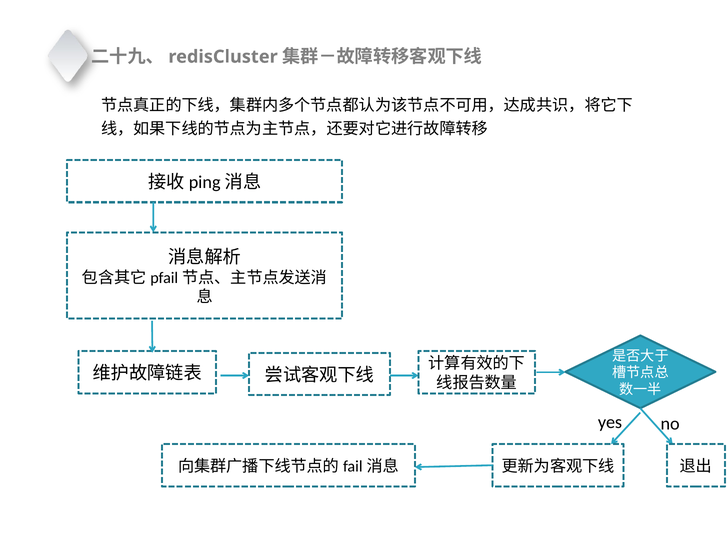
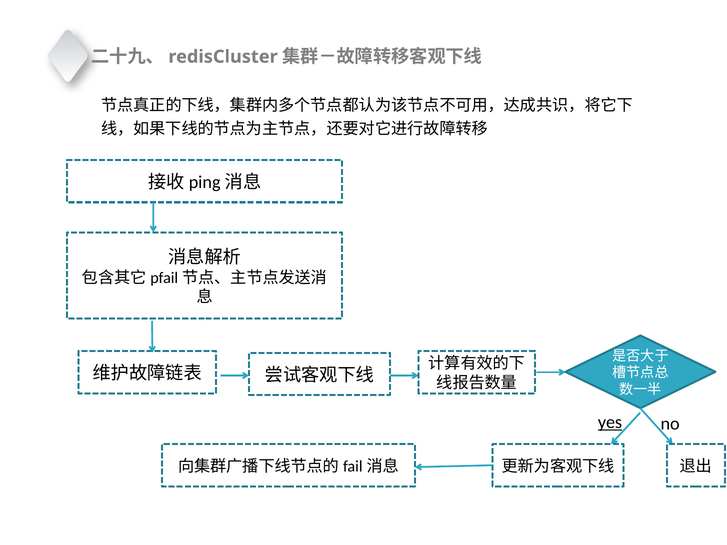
yes underline: none -> present (610, 422)
